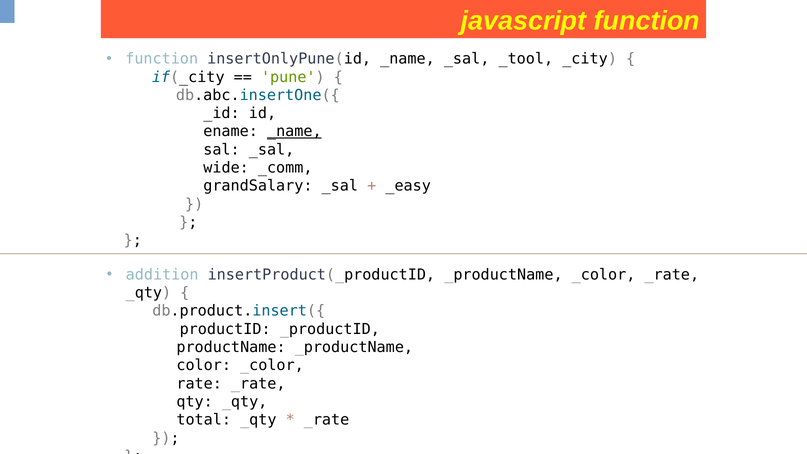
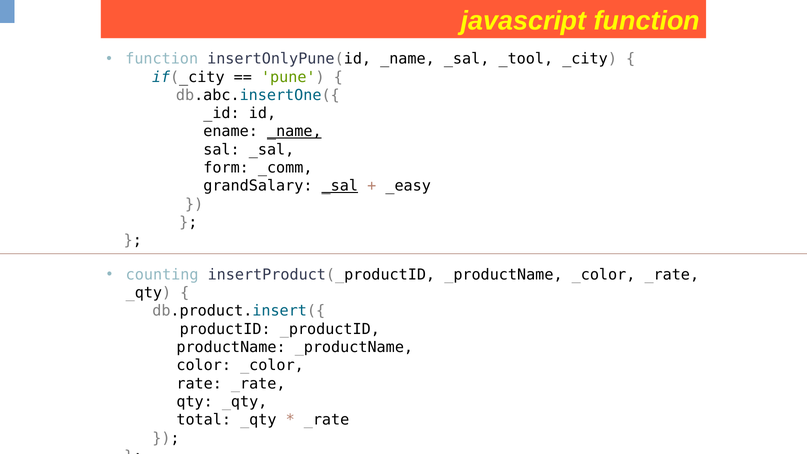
wide: wide -> form (226, 168)
_sal underline: none -> present (340, 186)
addition: addition -> counting (162, 275)
